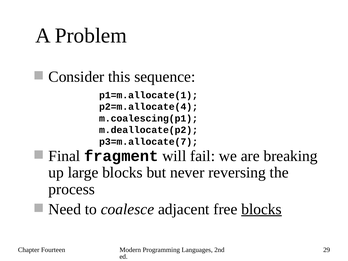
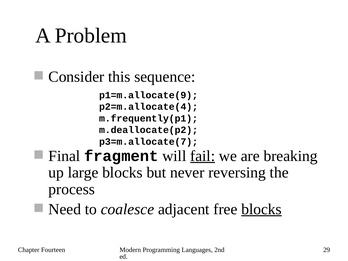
p1=m.allocate(1: p1=m.allocate(1 -> p1=m.allocate(9 (149, 95)
m.coalescing(p1: m.coalescing(p1 -> m.frequently(p1 (149, 118)
fail underline: none -> present (203, 156)
